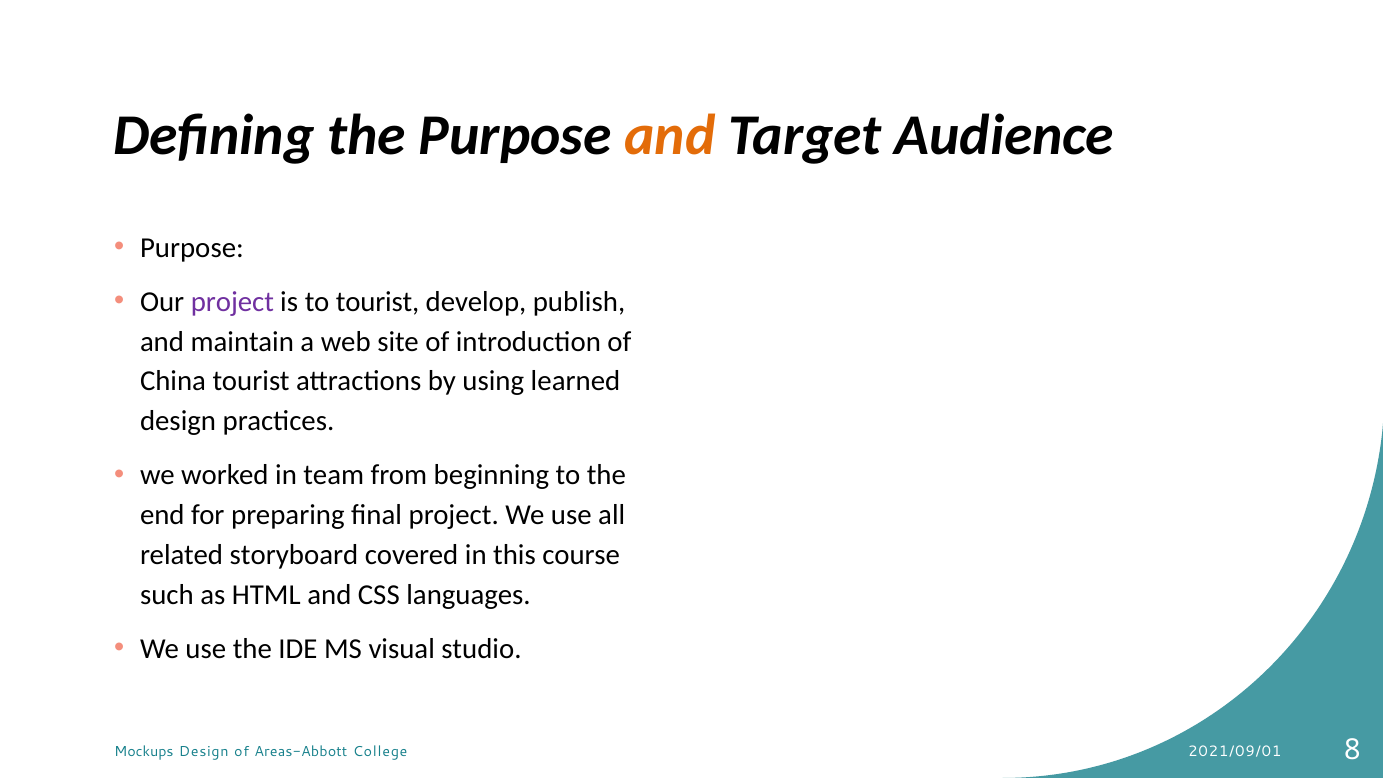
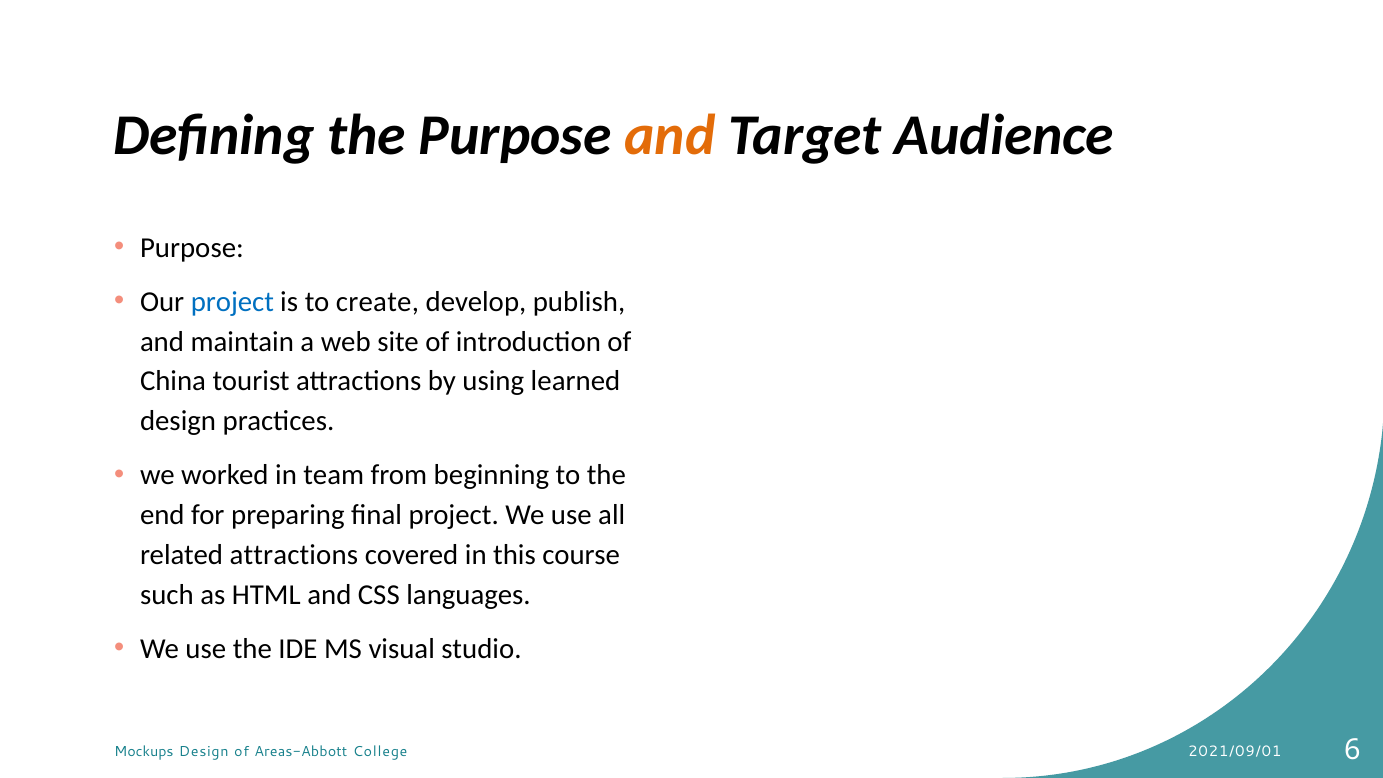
project colour: purple -> blue (232, 302)
to tourist: tourist -> create (377, 302)
related storyboard: storyboard -> attractions (294, 555)
8: 8 -> 6 (1352, 750)
